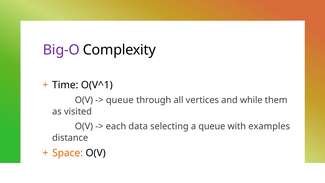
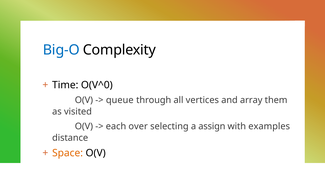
Big-O colour: purple -> blue (61, 50)
O(V^1: O(V^1 -> O(V^0 (97, 85)
while: while -> array (251, 100)
data: data -> over (138, 126)
a queue: queue -> assign (212, 126)
